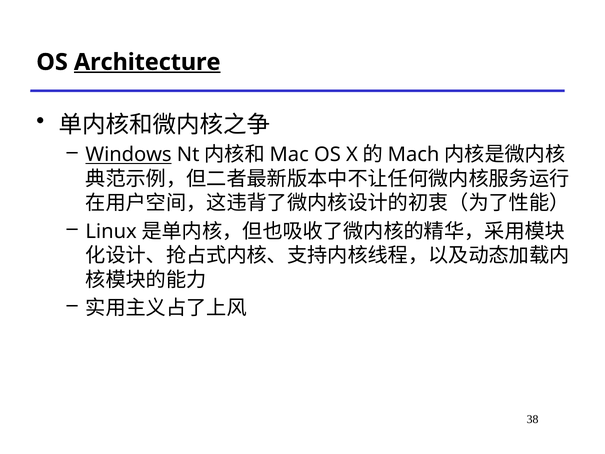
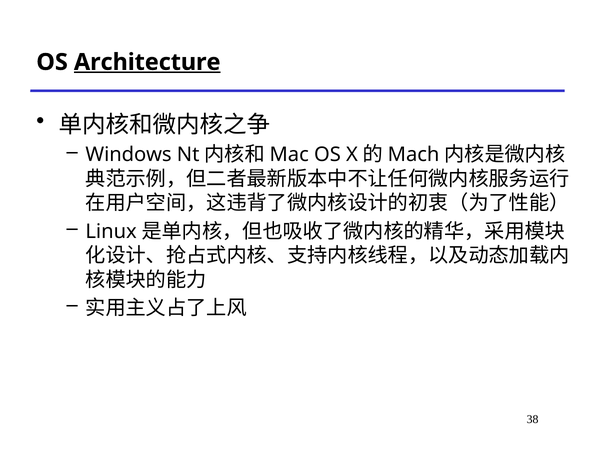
Windows underline: present -> none (129, 155)
